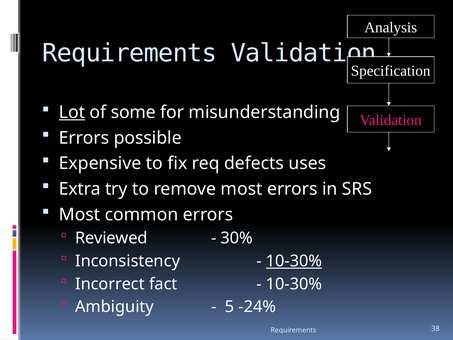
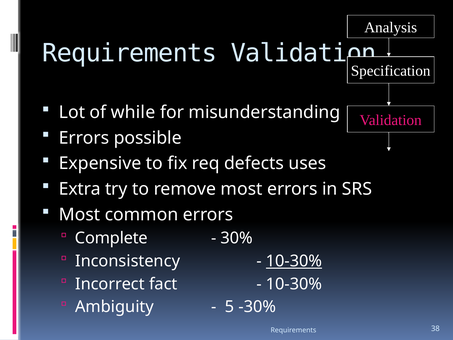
Lot underline: present -> none (72, 112)
some: some -> while (133, 112)
Reviewed: Reviewed -> Complete (111, 238)
-24%: -24% -> -30% (257, 307)
